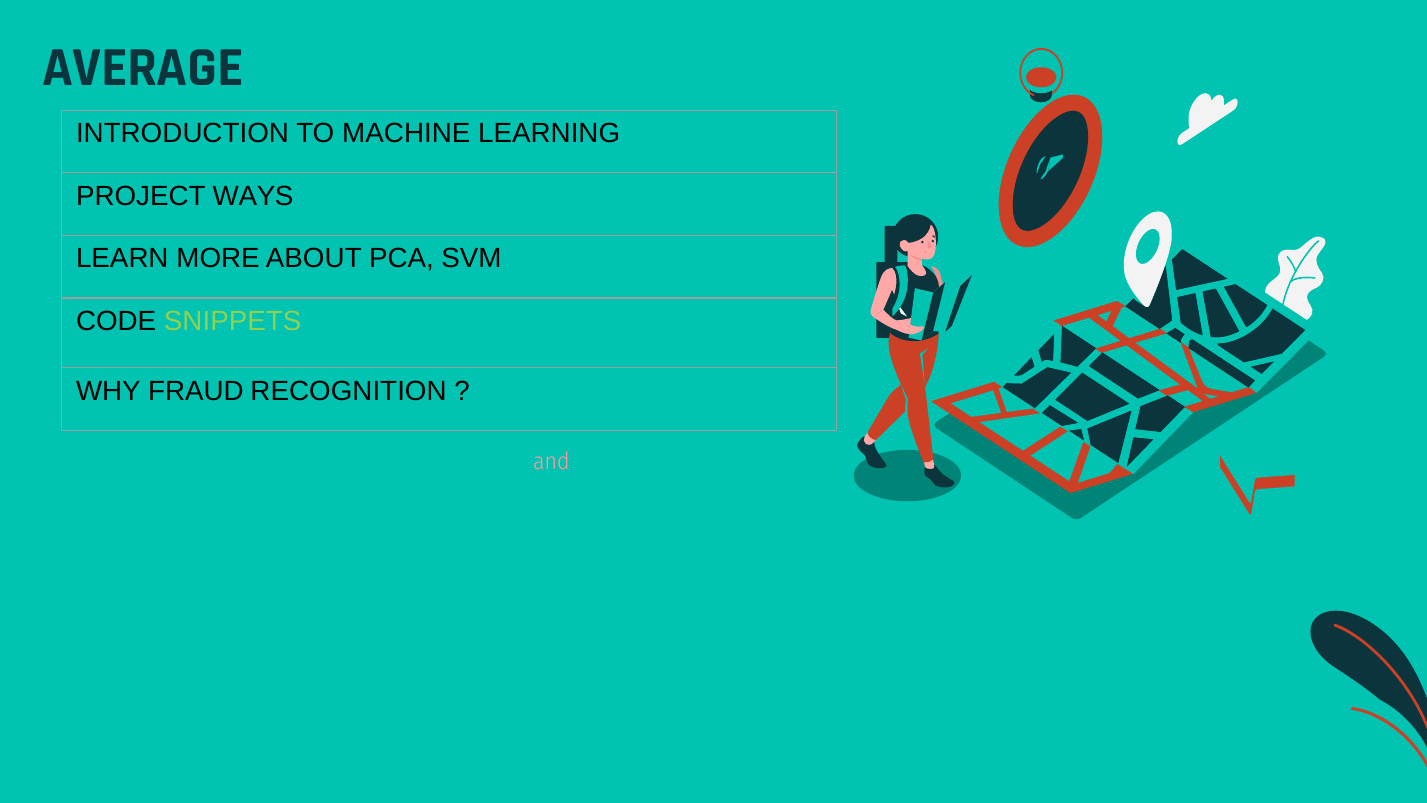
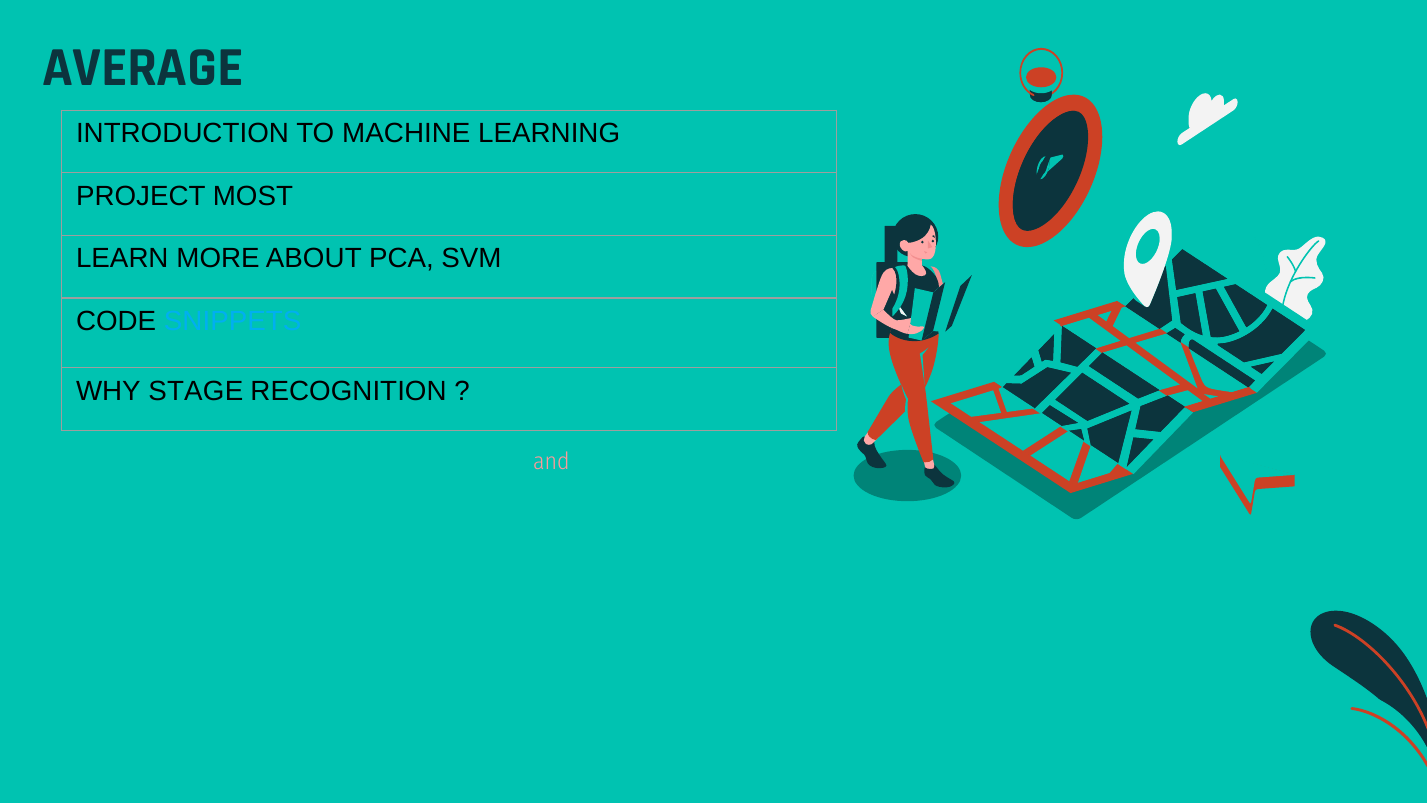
WAYS: WAYS -> MOST (253, 196)
SNIPPETS colour: light green -> light blue (233, 321)
FRAUD: FRAUD -> STAGE (196, 391)
